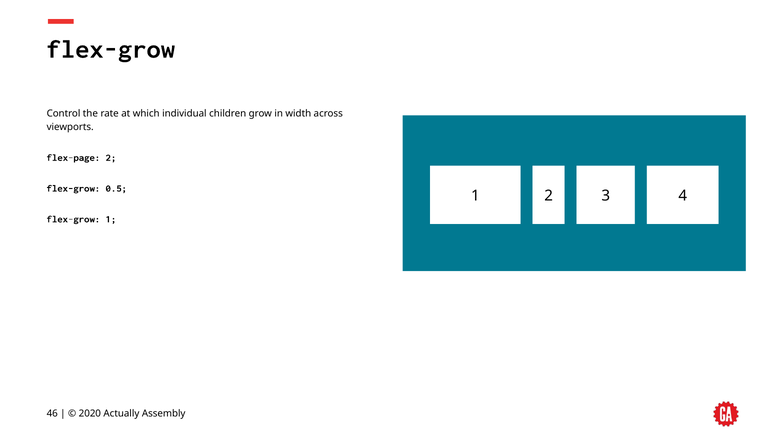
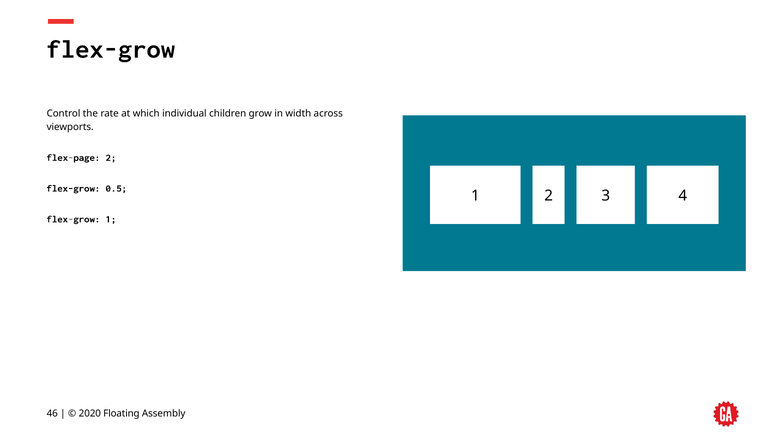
Actually: Actually -> Floating (121, 413)
